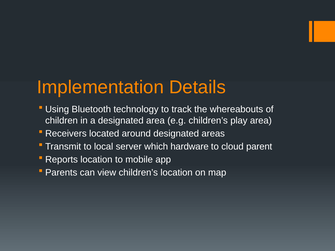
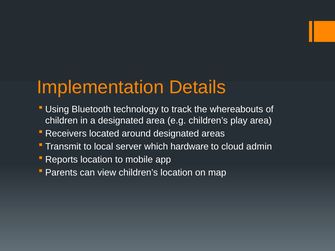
parent: parent -> admin (259, 147)
